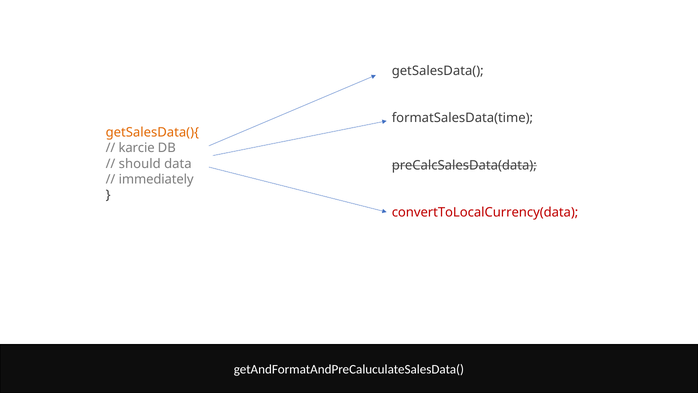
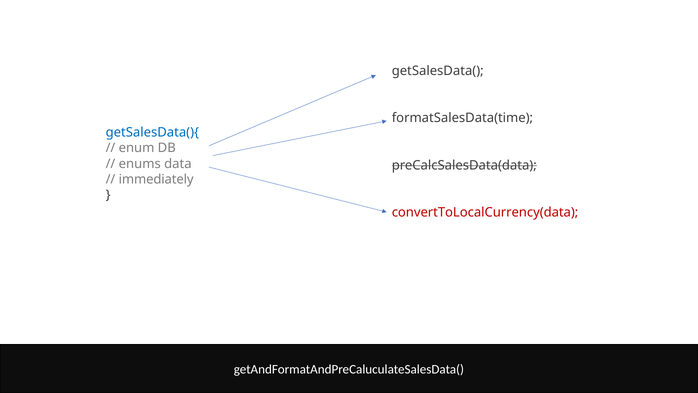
getSalesData(){ colour: orange -> blue (152, 132)
karcie: karcie -> enum (137, 148)
should: should -> enums (140, 164)
